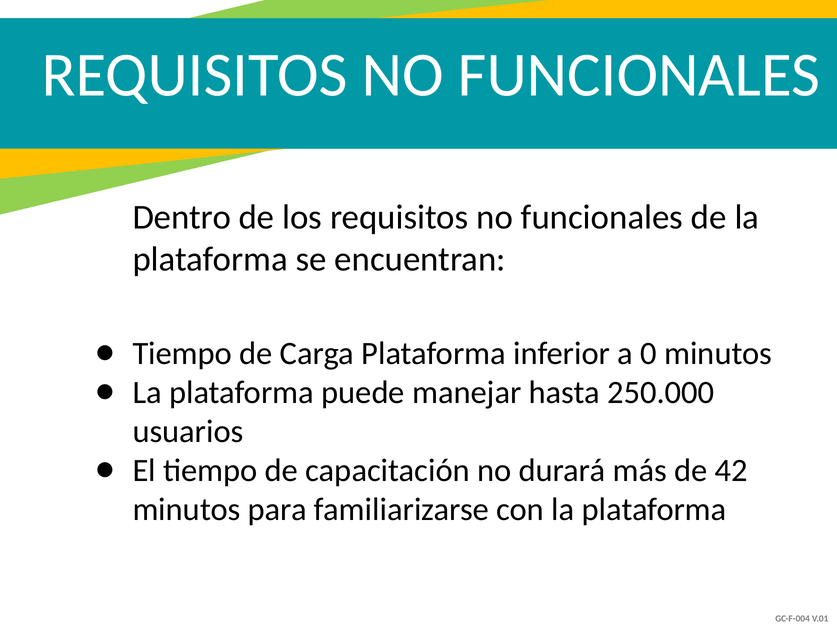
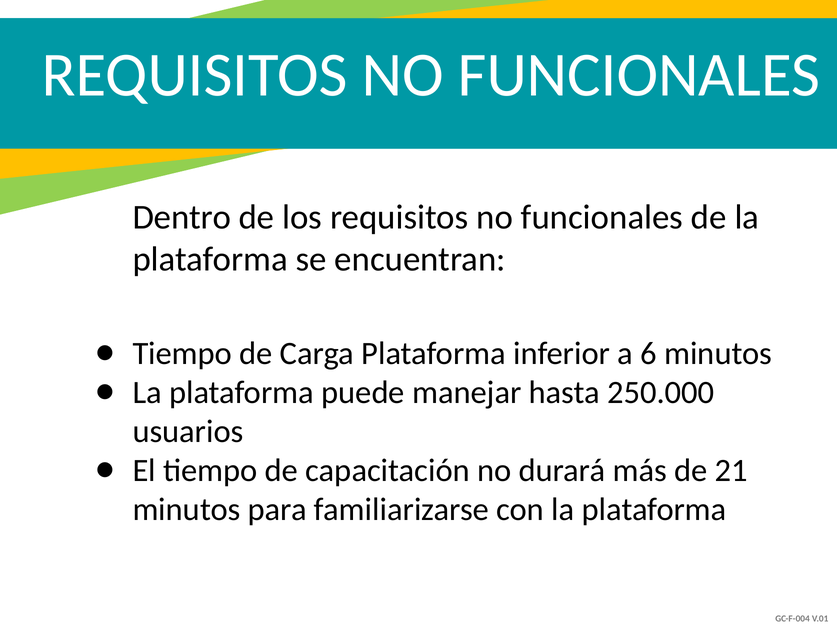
0: 0 -> 6 (649, 353)
42: 42 -> 21 (731, 470)
